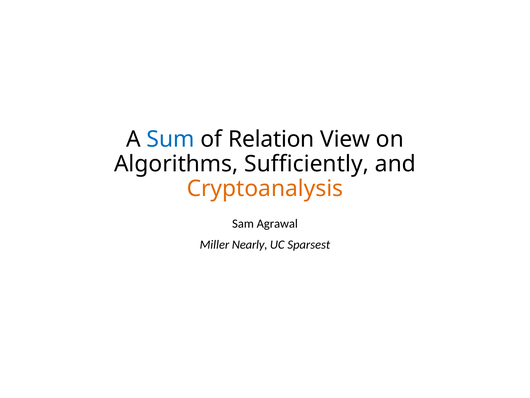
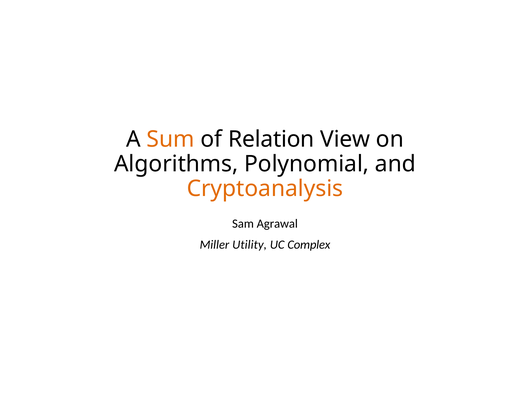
Sum colour: blue -> orange (171, 139)
Sufficiently: Sufficiently -> Polynomial (307, 164)
Nearly: Nearly -> Utility (250, 244)
Sparsest: Sparsest -> Complex (309, 244)
